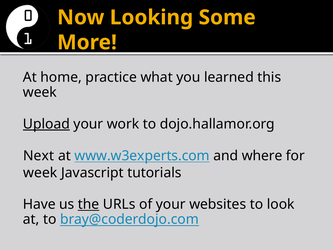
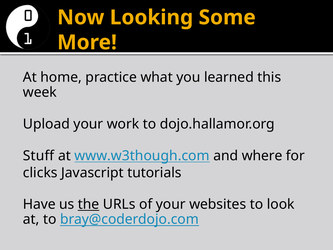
Upload underline: present -> none (46, 124)
Next: Next -> Stuff (39, 156)
www.w3experts.com: www.w3experts.com -> www.w3though.com (142, 156)
week: week -> clicks (40, 173)
